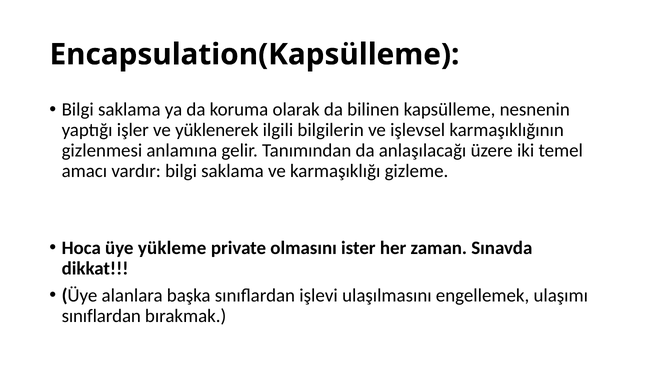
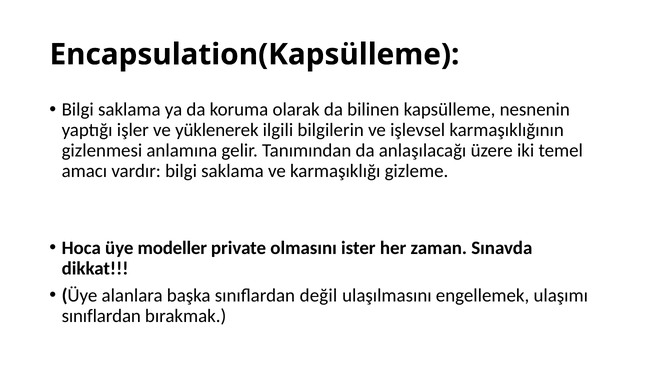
yükleme: yükleme -> modeller (172, 248)
işlevi: işlevi -> değil (318, 295)
